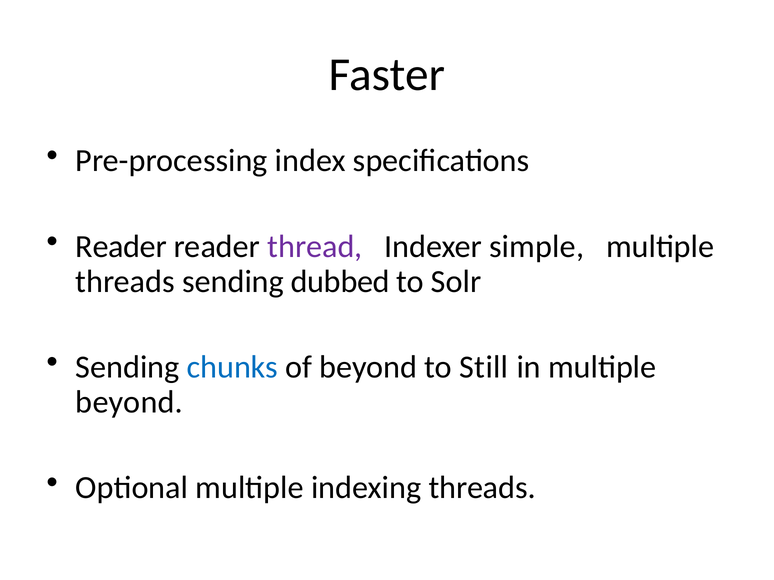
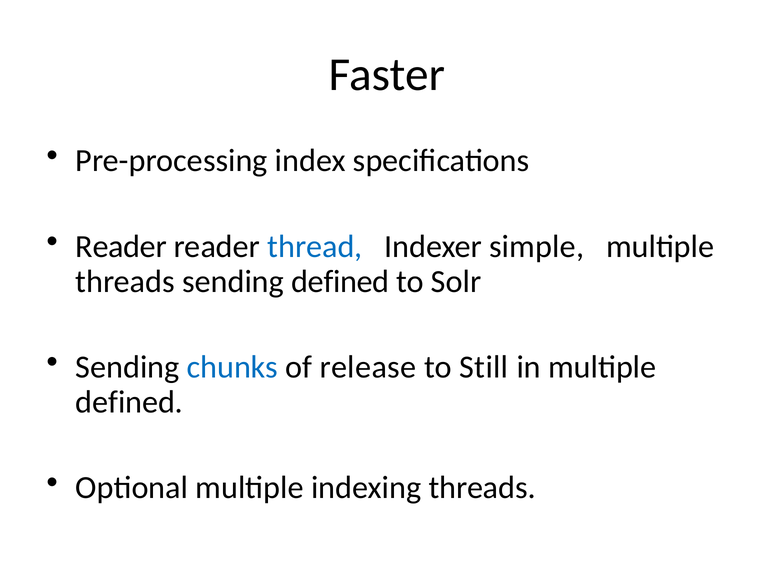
thread colour: purple -> blue (315, 247)
sending dubbed: dubbed -> defined (340, 282)
of beyond: beyond -> release (368, 368)
beyond: beyond -> defined (129, 402)
